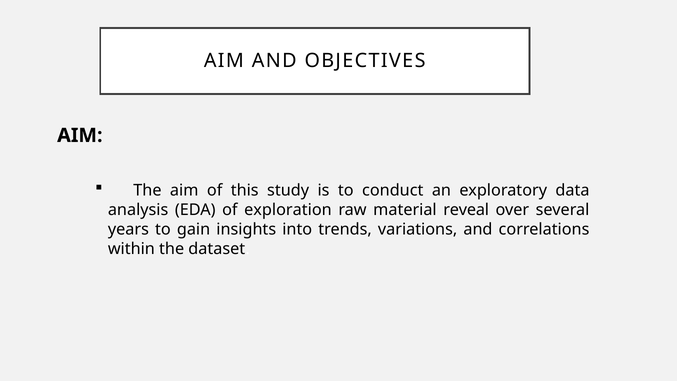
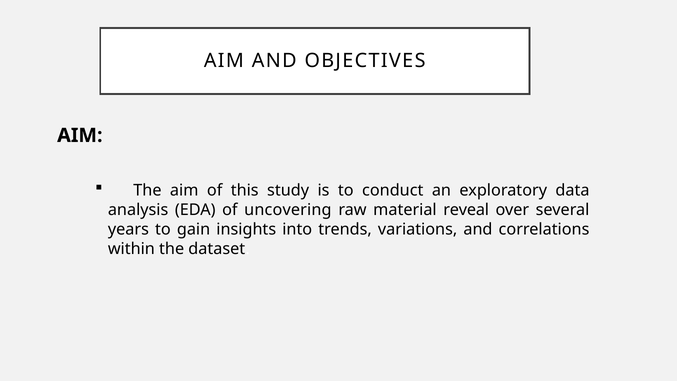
exploration: exploration -> uncovering (288, 210)
